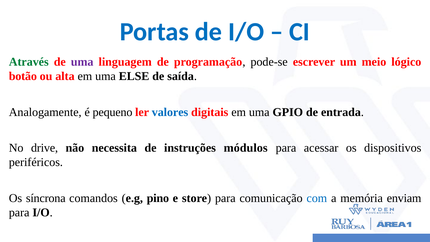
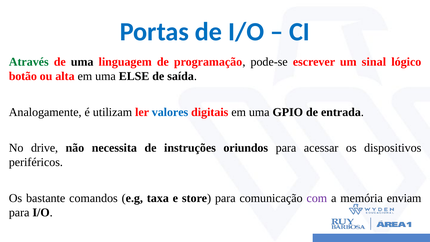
uma colour: purple -> black (82, 62)
meio: meio -> sinal (374, 62)
pequeno: pequeno -> utilizam (112, 112)
módulos: módulos -> oriundos (246, 148)
síncrona: síncrona -> bastante (46, 198)
pino: pino -> taxa (158, 198)
com colour: blue -> purple (317, 198)
